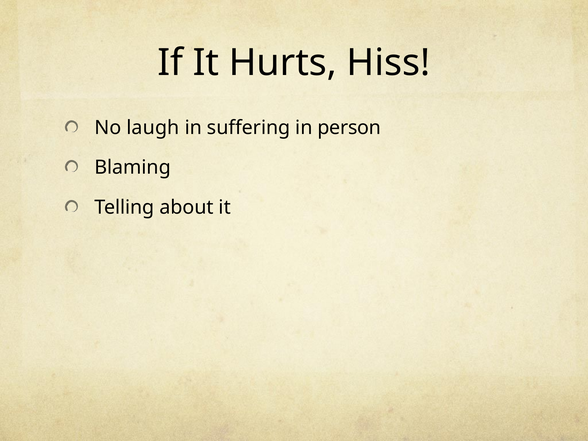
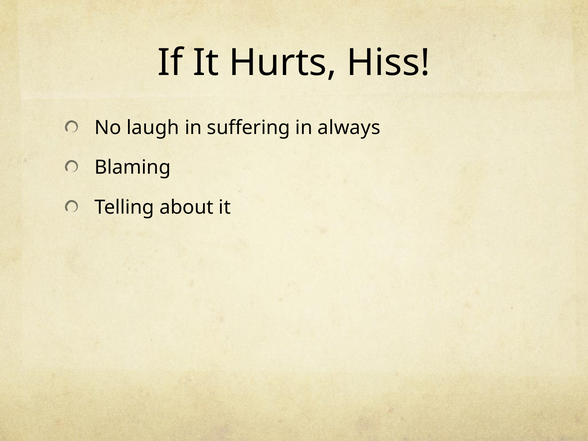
person: person -> always (349, 128)
